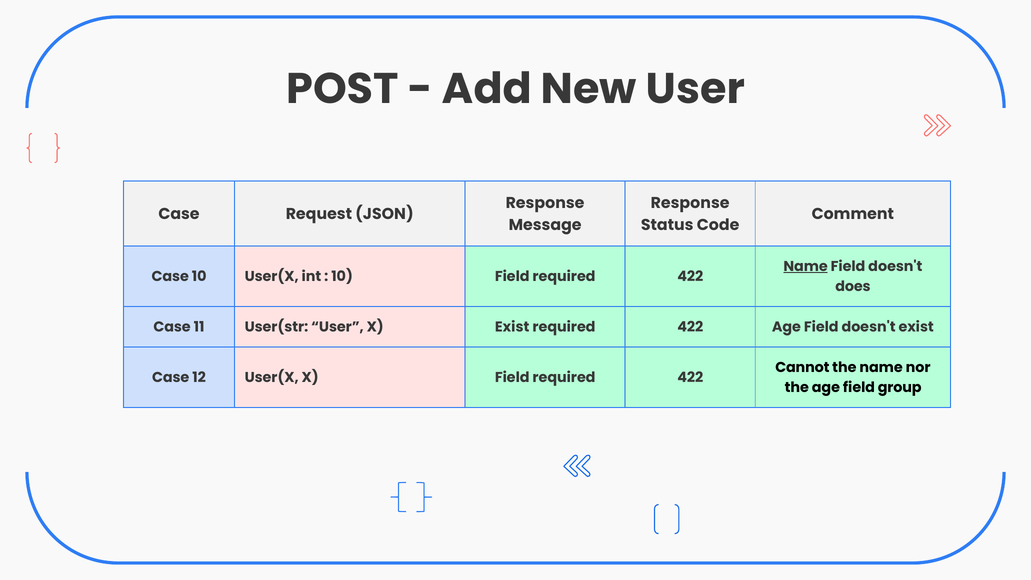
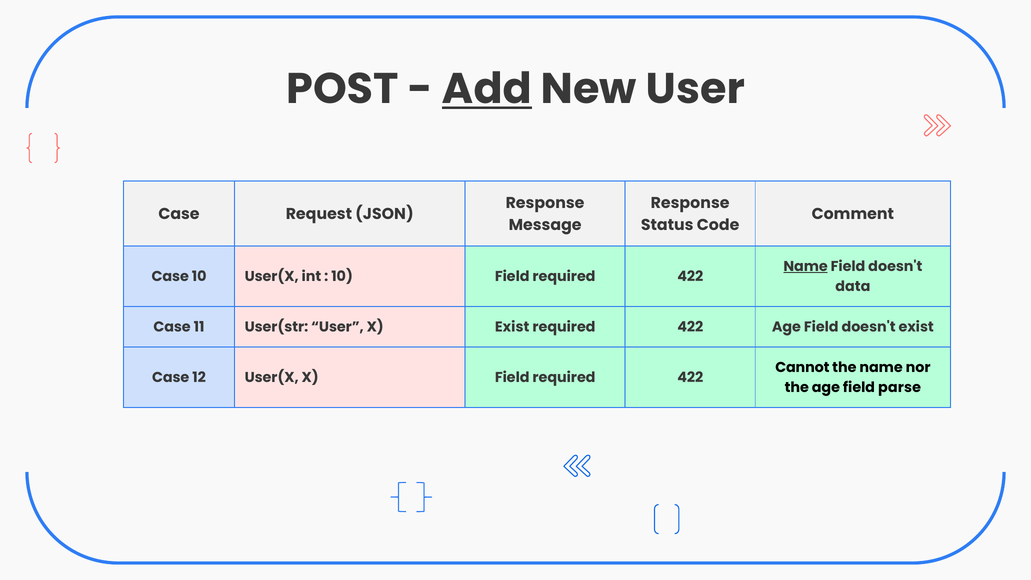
Add underline: none -> present (487, 89)
does: does -> data (853, 286)
group: group -> parse (900, 387)
